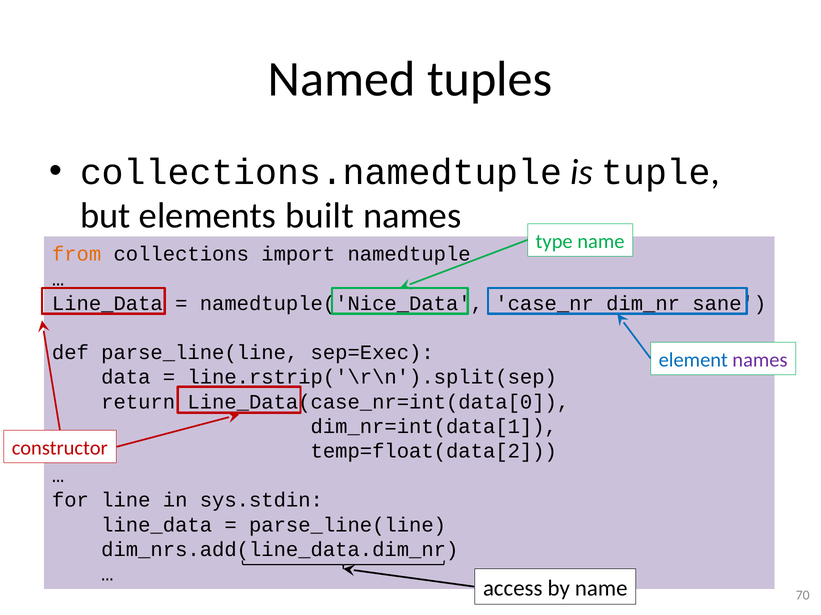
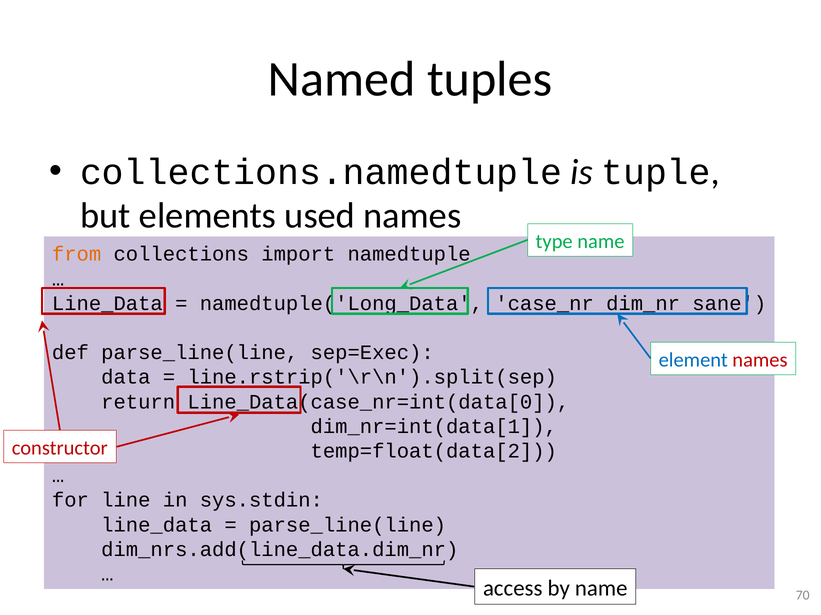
built: built -> used (320, 216)
namedtuple('Nice_Data: namedtuple('Nice_Data -> namedtuple('Long_Data (341, 304)
names colour: purple -> red (760, 360)
